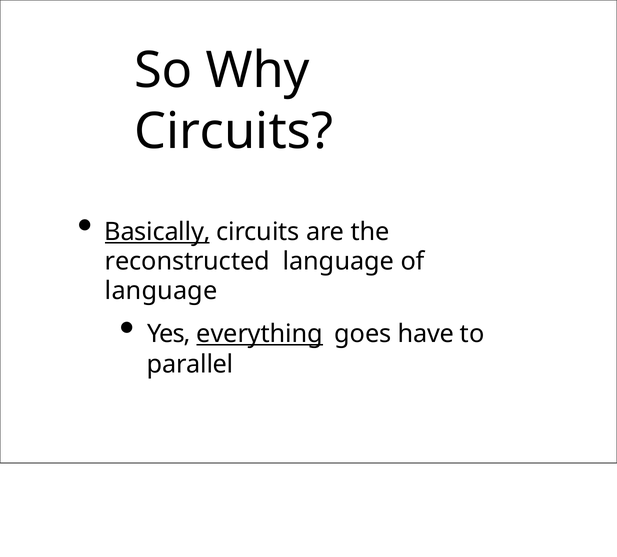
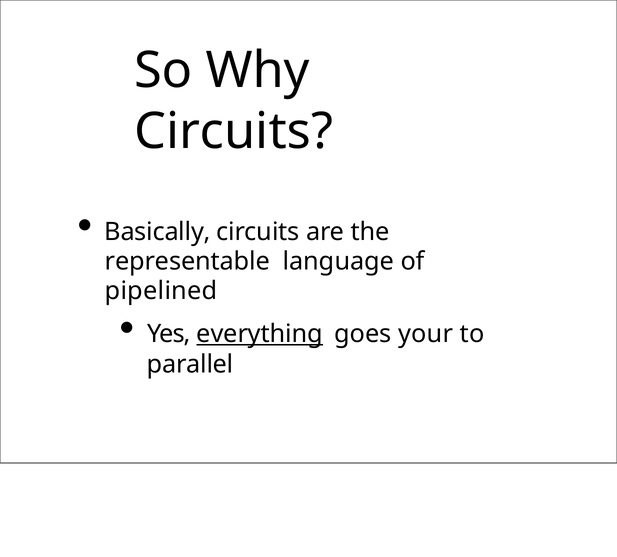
Basically underline: present -> none (157, 232)
reconstructed: reconstructed -> representable (187, 261)
language: language -> pipelined (161, 291)
have: have -> your (426, 334)
